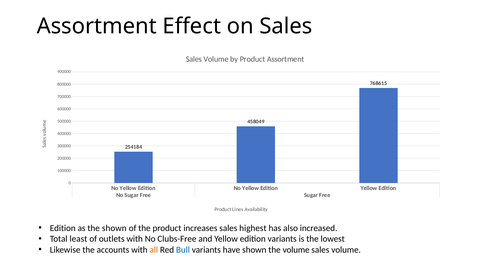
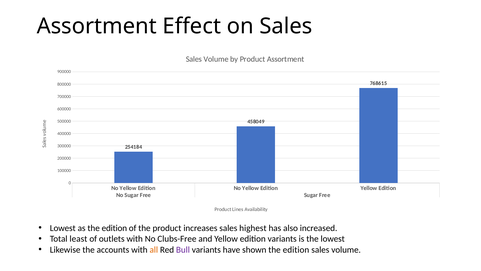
Edition: Edition -> Lowest (63, 228)
as the shown: shown -> edition (114, 228)
Bull colour: blue -> purple (183, 249)
shown the volume: volume -> edition (296, 249)
